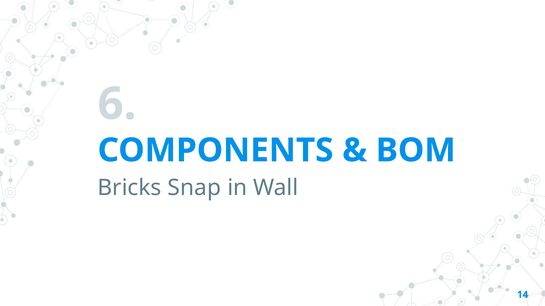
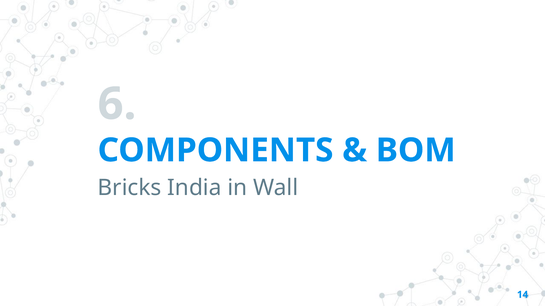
Snap: Snap -> India (194, 188)
